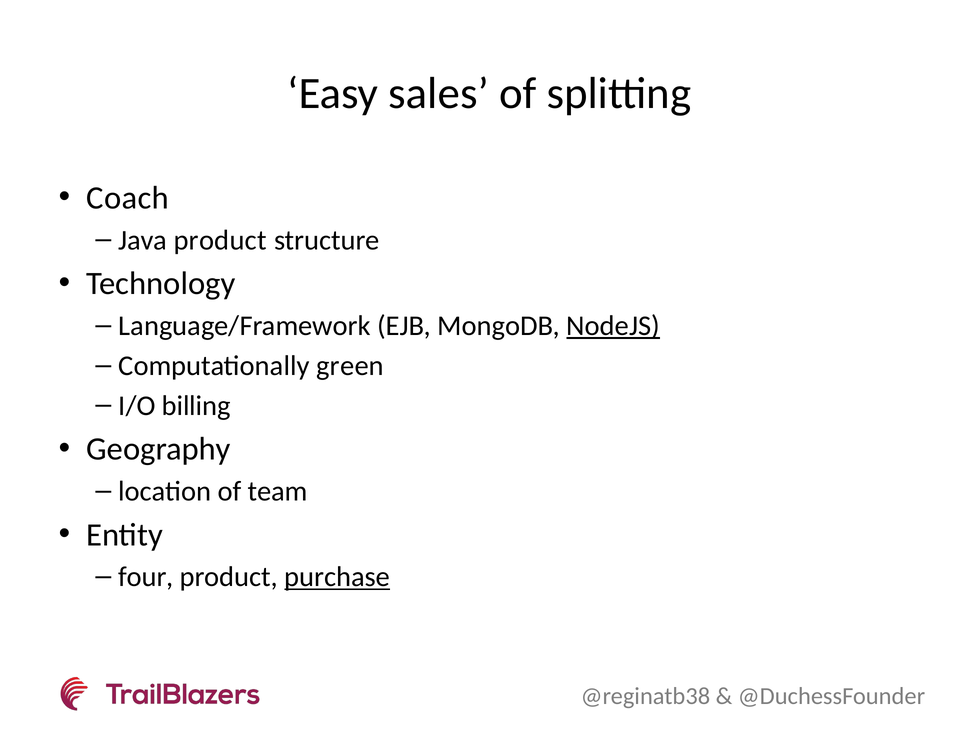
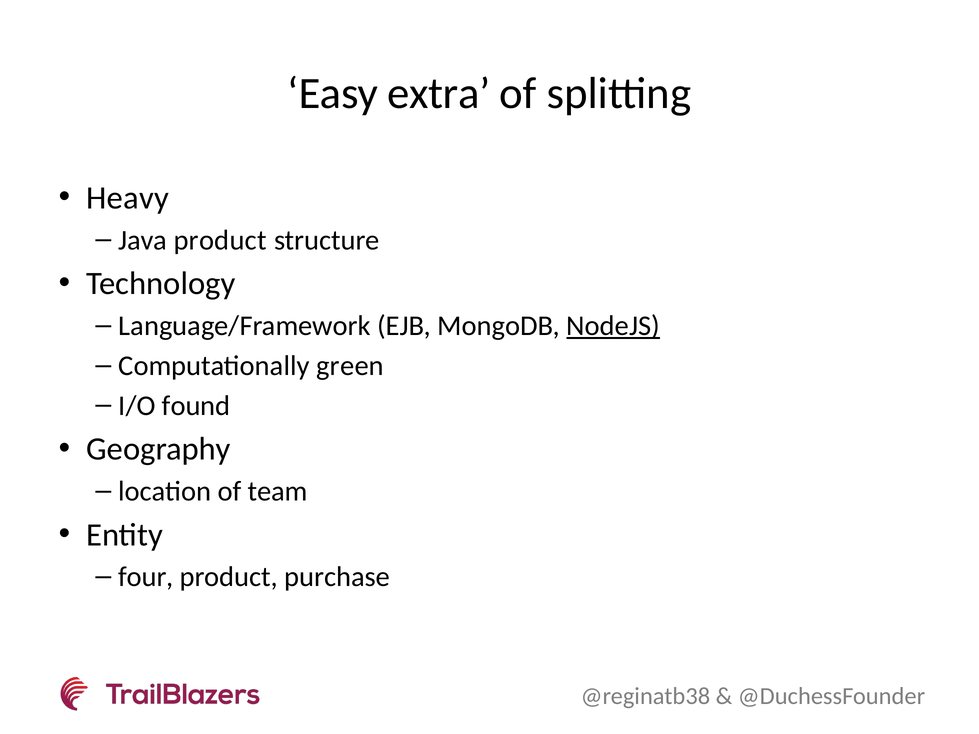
sales: sales -> extra (439, 94)
Coach: Coach -> Heavy (128, 198)
billing: billing -> found (196, 406)
purchase underline: present -> none (337, 577)
